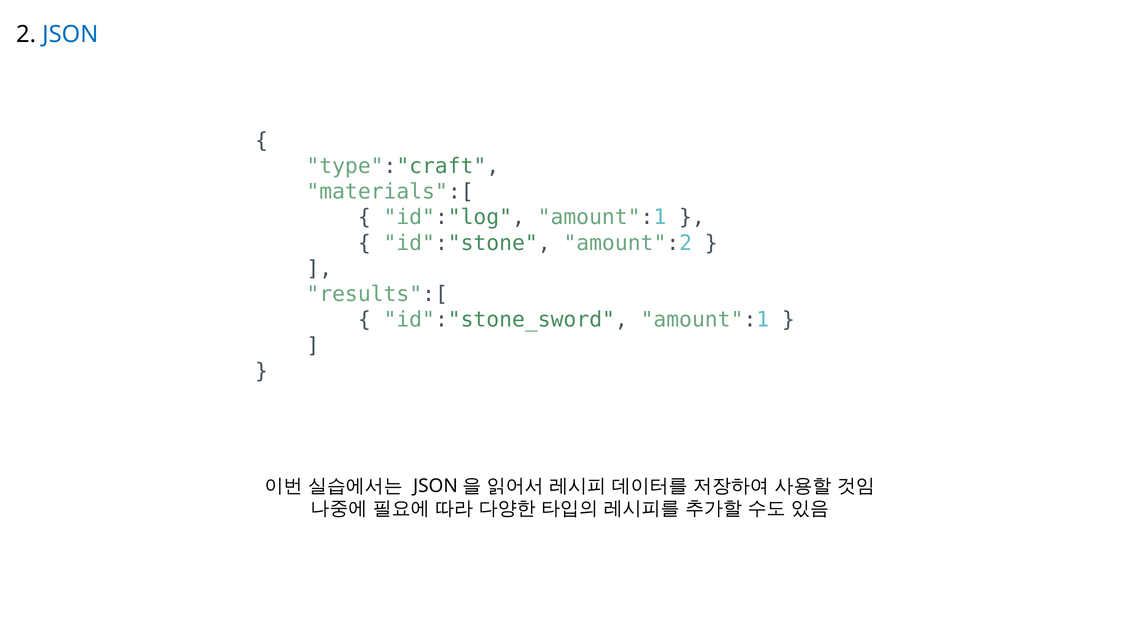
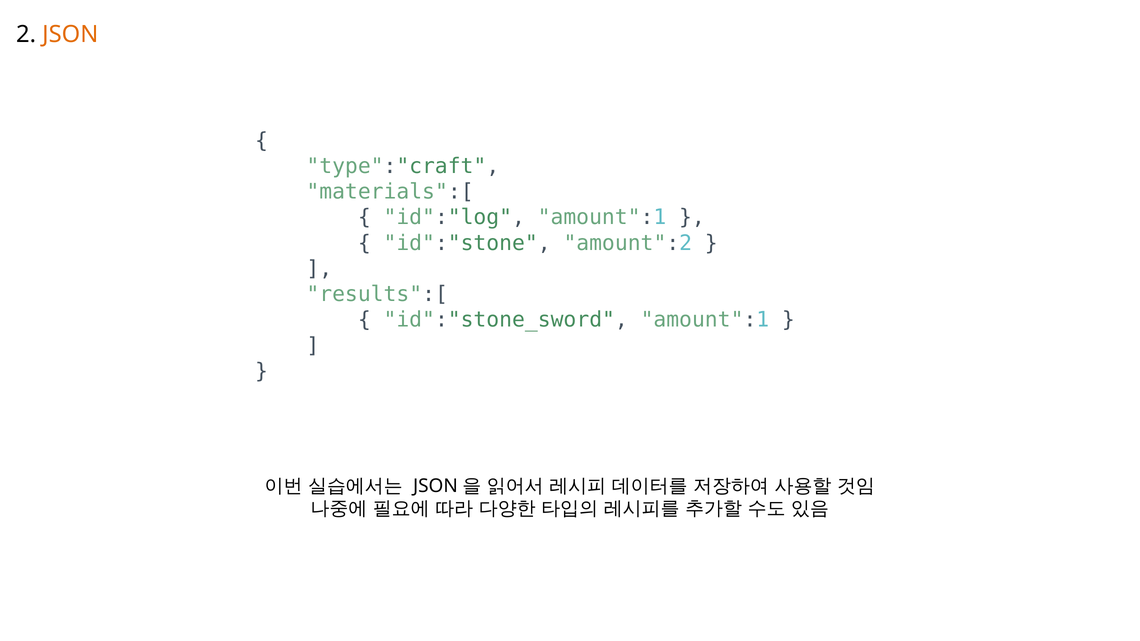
JSON colour: blue -> orange (70, 34)
